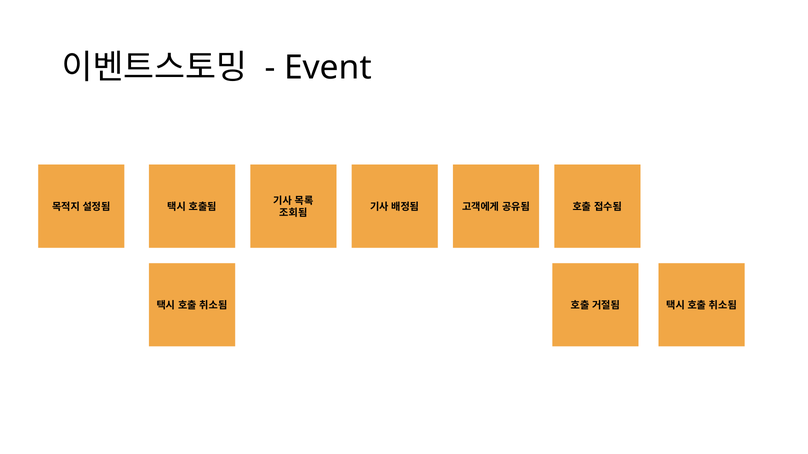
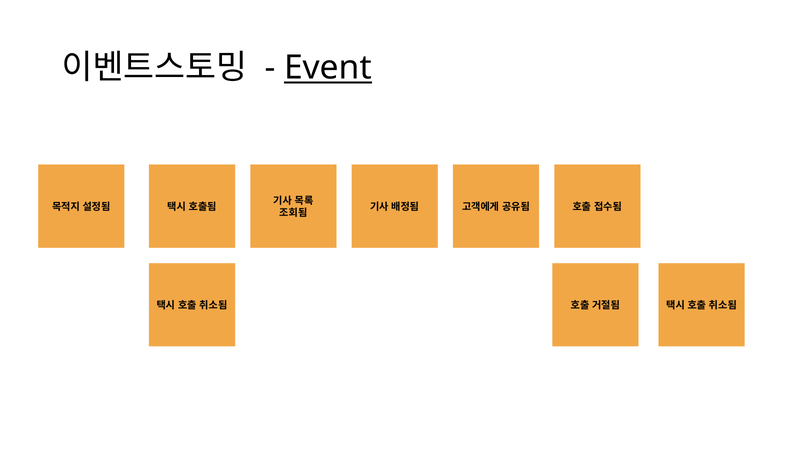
Event underline: none -> present (328, 68)
